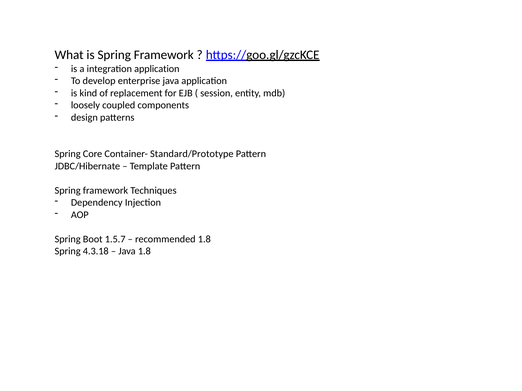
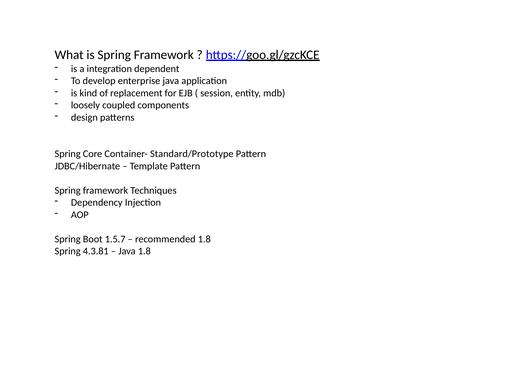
integration application: application -> dependent (157, 69)
4.3.18: 4.3.18 -> 4.3.81 (96, 252)
